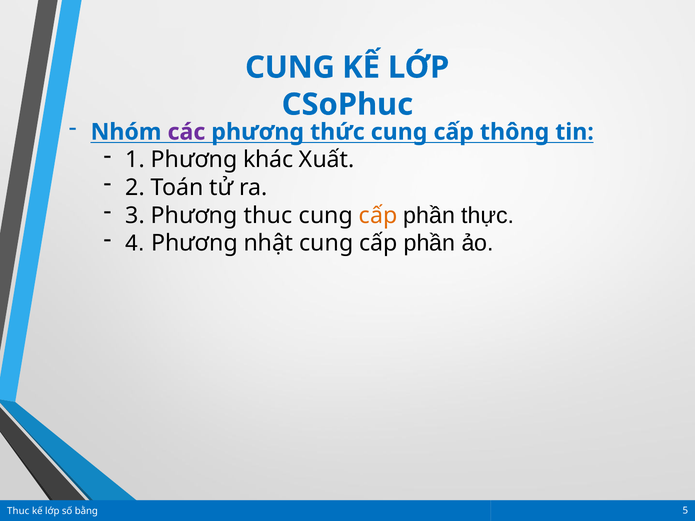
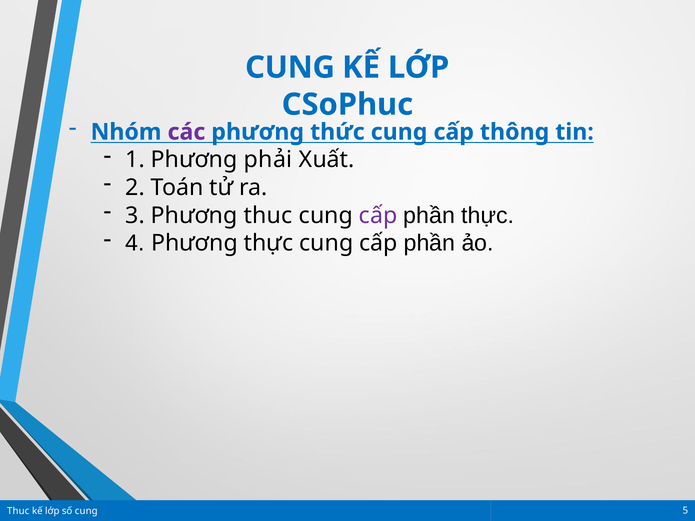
khác: khác -> phải (268, 160)
cấp colour: orange -> purple (378, 215)
Phương nhật: nhật -> thực (269, 243)
số bằng: bằng -> cung (86, 511)
